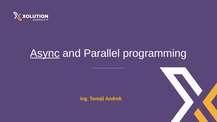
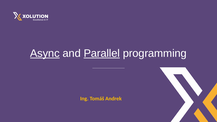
Parallel underline: none -> present (102, 53)
